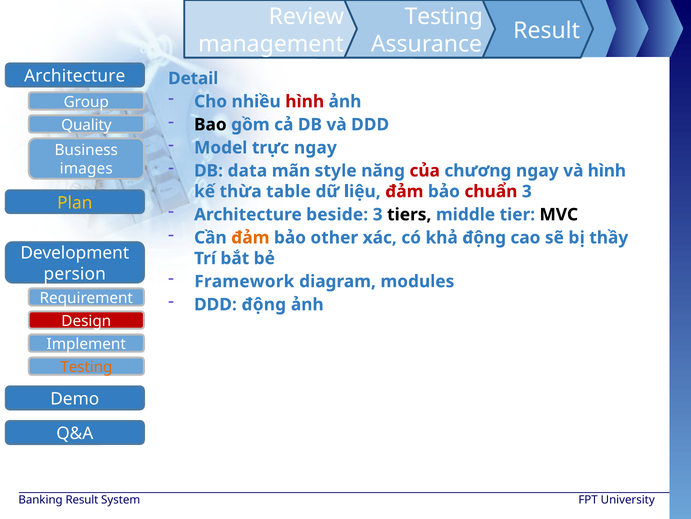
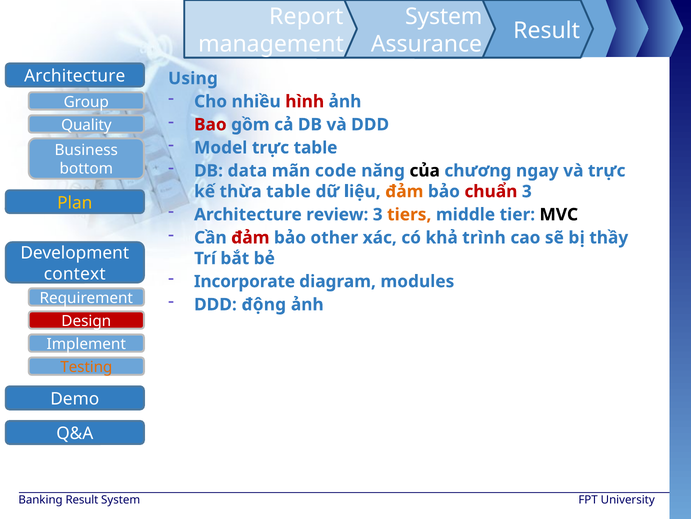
Review: Review -> Report (306, 17)
Testing: Testing -> System (444, 17)
Detail: Detail -> Using (193, 78)
Bao colour: black -> red (210, 124)
trực ngay: ngay -> table (316, 147)
style: style -> code (336, 171)
của colour: red -> black (425, 171)
và hình: hình -> trực (607, 171)
images: images -> bottom (86, 169)
đảm colour: red -> orange (404, 191)
beside: beside -> review (337, 214)
tiers colour: black -> orange (409, 214)
đảm colour: orange -> red (250, 237)
khả động: động -> trình (484, 237)
persion: persion -> context (75, 274)
Framework: Framework -> Incorporate (244, 281)
